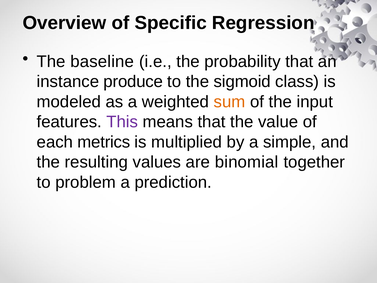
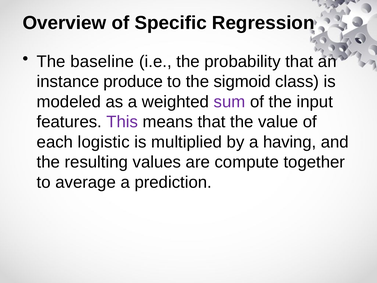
sum colour: orange -> purple (230, 102)
metrics: metrics -> logistic (104, 142)
simple: simple -> having (290, 142)
binomial: binomial -> compute (247, 162)
problem: problem -> average (86, 182)
